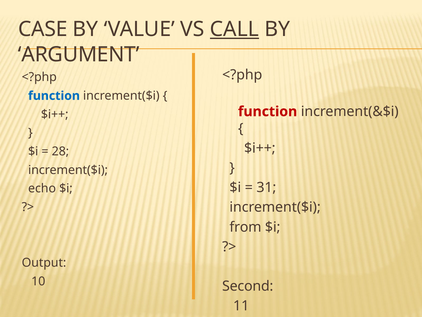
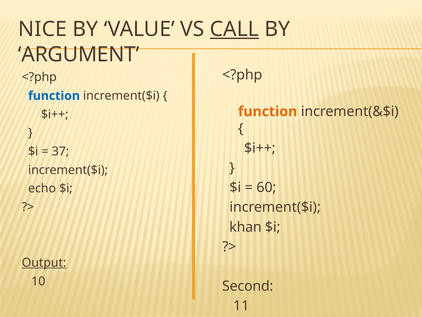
CASE: CASE -> NICE (43, 29)
function colour: red -> orange (268, 111)
28: 28 -> 37 (60, 151)
31: 31 -> 60 (266, 187)
from: from -> khan (245, 227)
Output underline: none -> present (44, 262)
